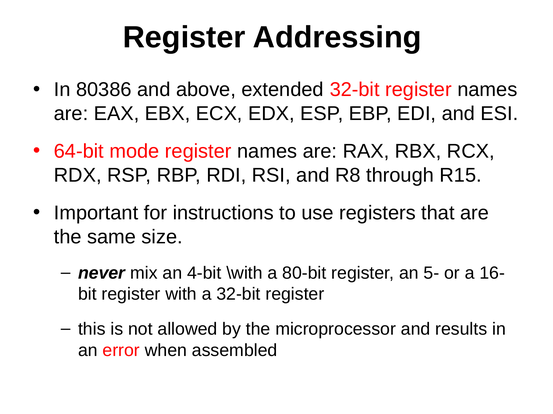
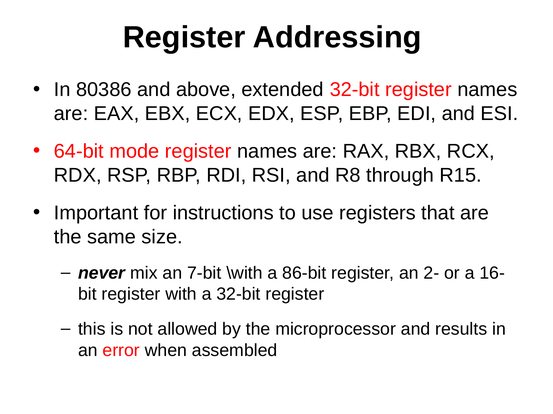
4-bit: 4-bit -> 7-bit (204, 274)
80-bit: 80-bit -> 86-bit (304, 274)
5-: 5- -> 2- (431, 274)
